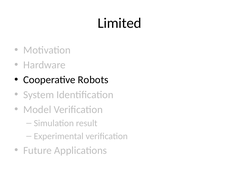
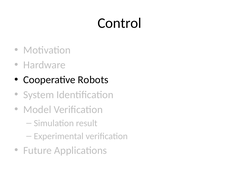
Limited: Limited -> Control (119, 23)
